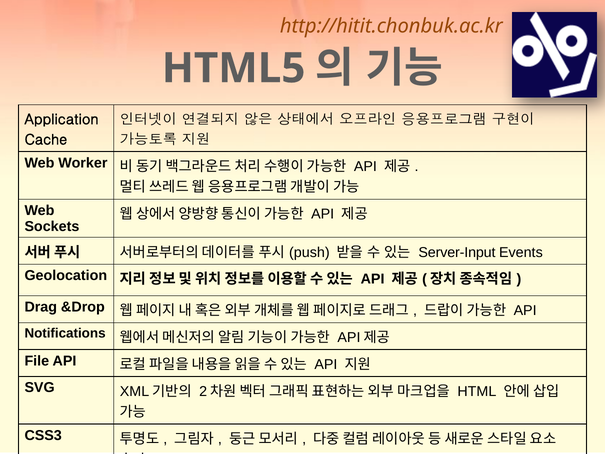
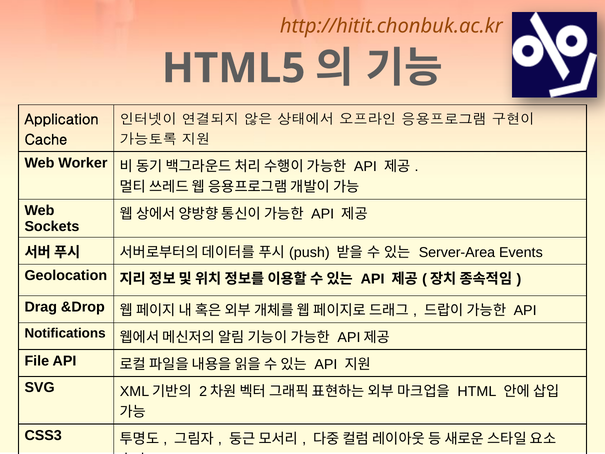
Server-Input: Server-Input -> Server-Area (457, 252)
